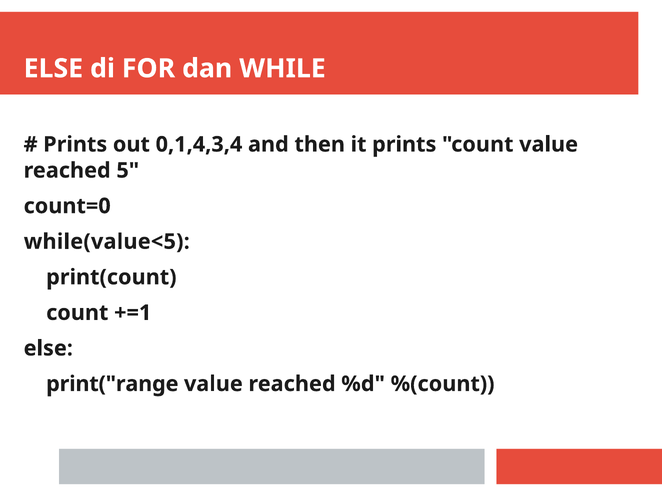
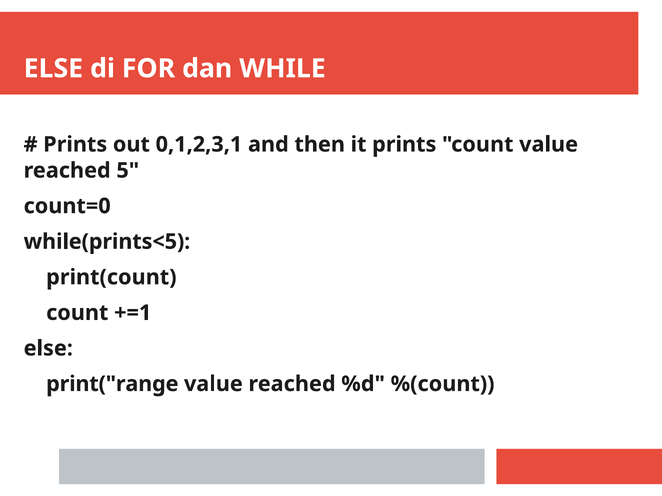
0,1,4,3,4: 0,1,4,3,4 -> 0,1,2,3,1 (199, 145)
while(value<5: while(value<5 -> while(prints<5 (107, 242)
